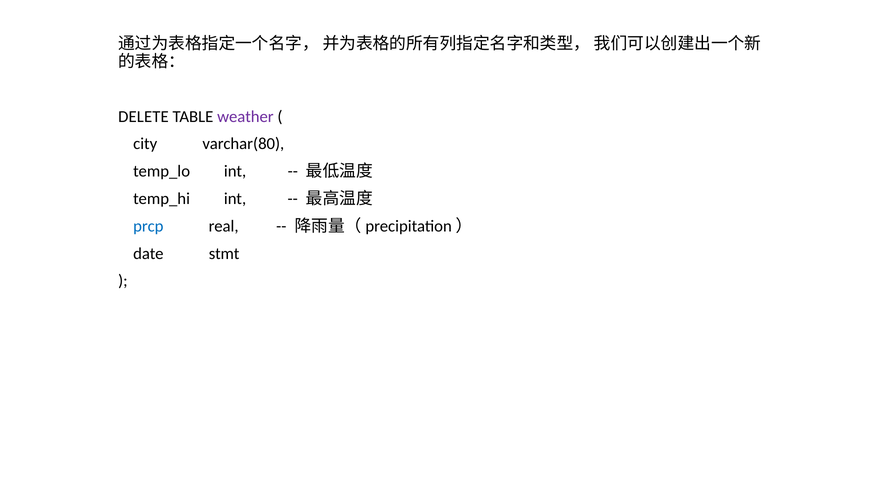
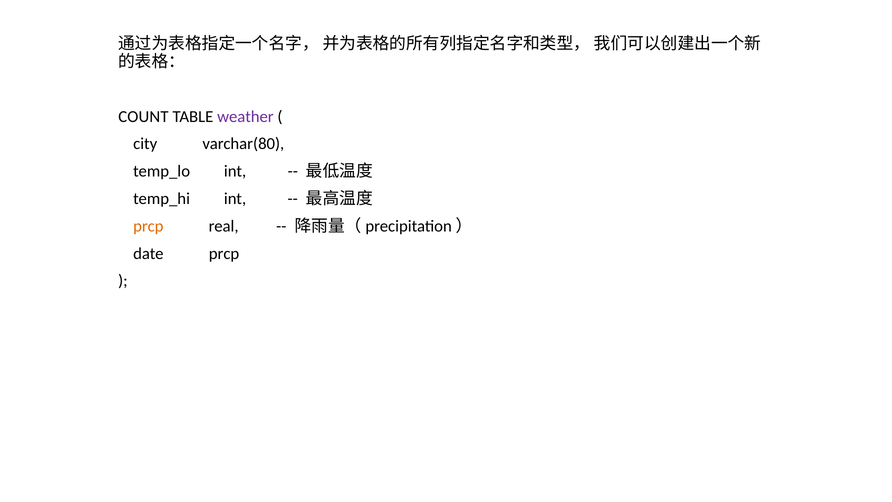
DELETE: DELETE -> COUNT (143, 117)
prcp colour: blue -> orange (148, 226)
date stmt: stmt -> prcp (224, 253)
